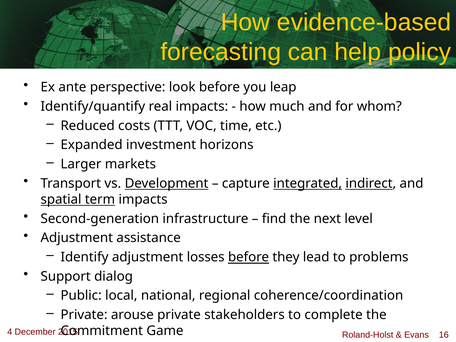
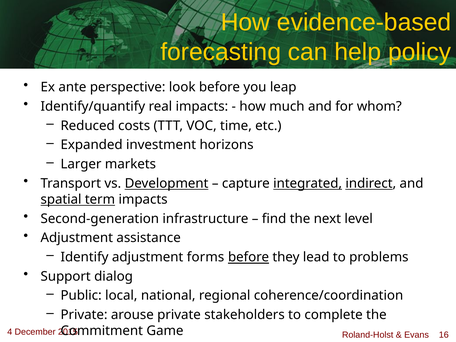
losses: losses -> forms (206, 257)
